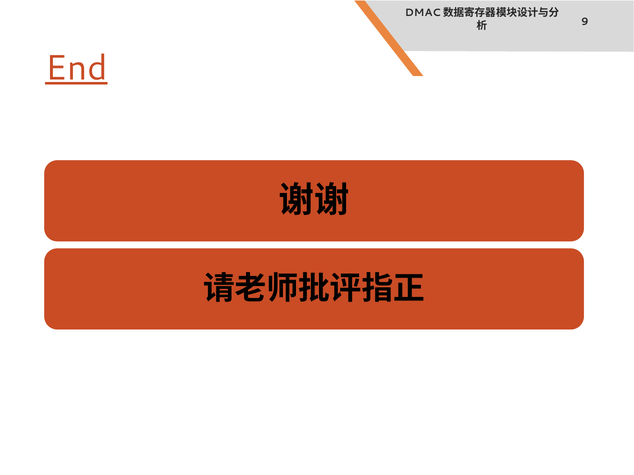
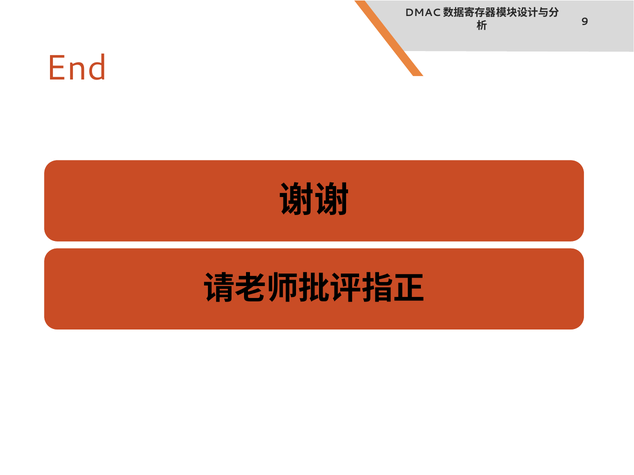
End underline: present -> none (76, 68)
